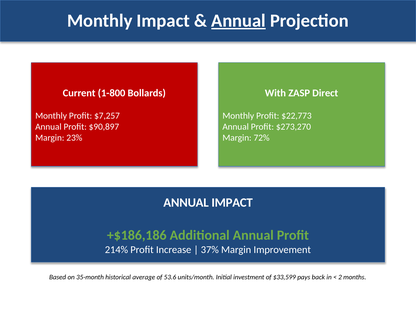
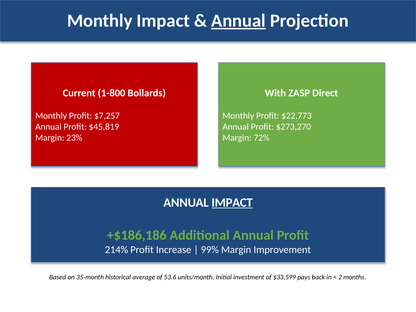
$90,897: $90,897 -> $45,819 (104, 127)
IMPACT underline: none -> present (232, 203)
37%: 37% -> 99% (210, 250)
